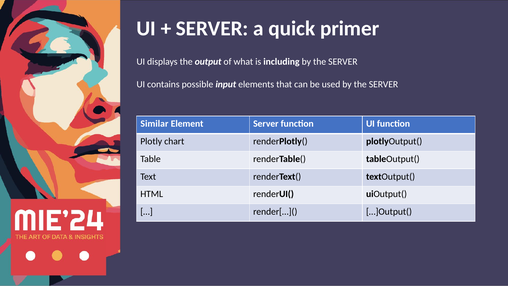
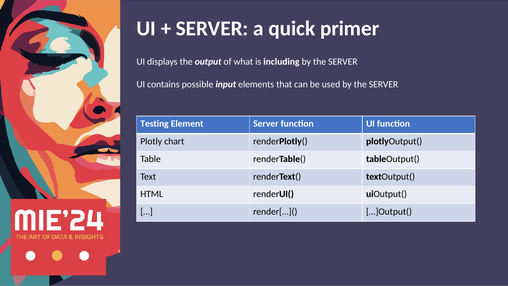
Similar: Similar -> Testing (155, 124)
